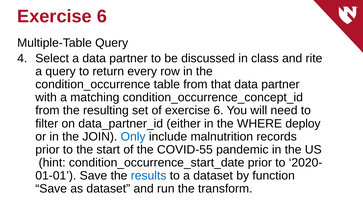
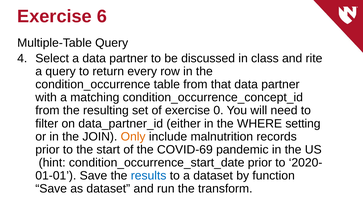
of exercise 6: 6 -> 0 (218, 111)
deploy: deploy -> setting (303, 124)
Only colour: blue -> orange (133, 137)
COVID-55: COVID-55 -> COVID-69 (185, 150)
